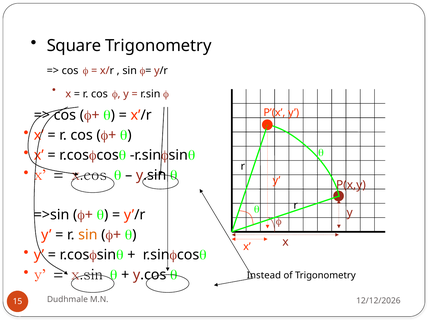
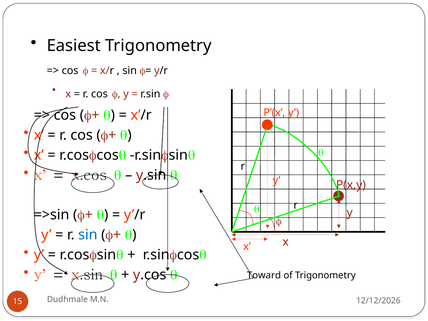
Square: Square -> Easiest (74, 46)
sin colour: orange -> blue (88, 235)
Instead: Instead -> Toward (264, 276)
